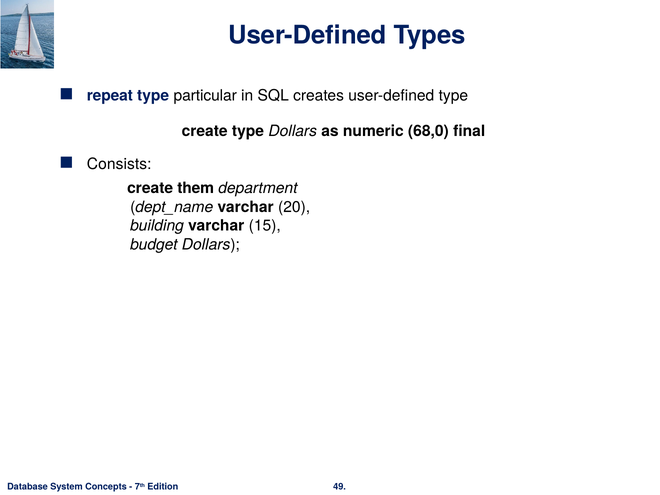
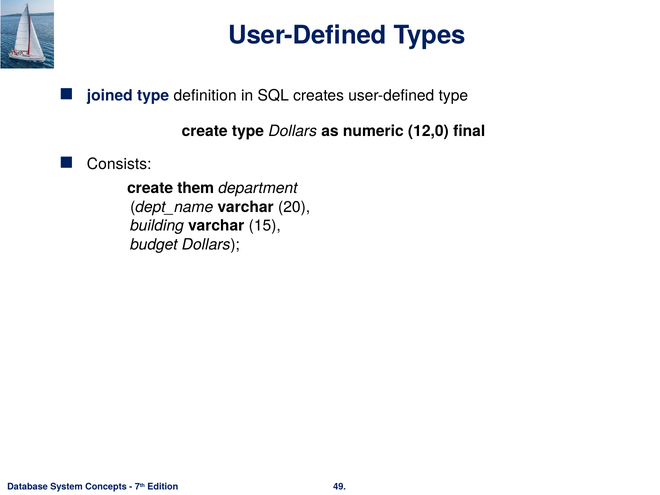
repeat: repeat -> joined (110, 96)
particular: particular -> definition (205, 96)
68,0: 68,0 -> 12,0 (428, 131)
